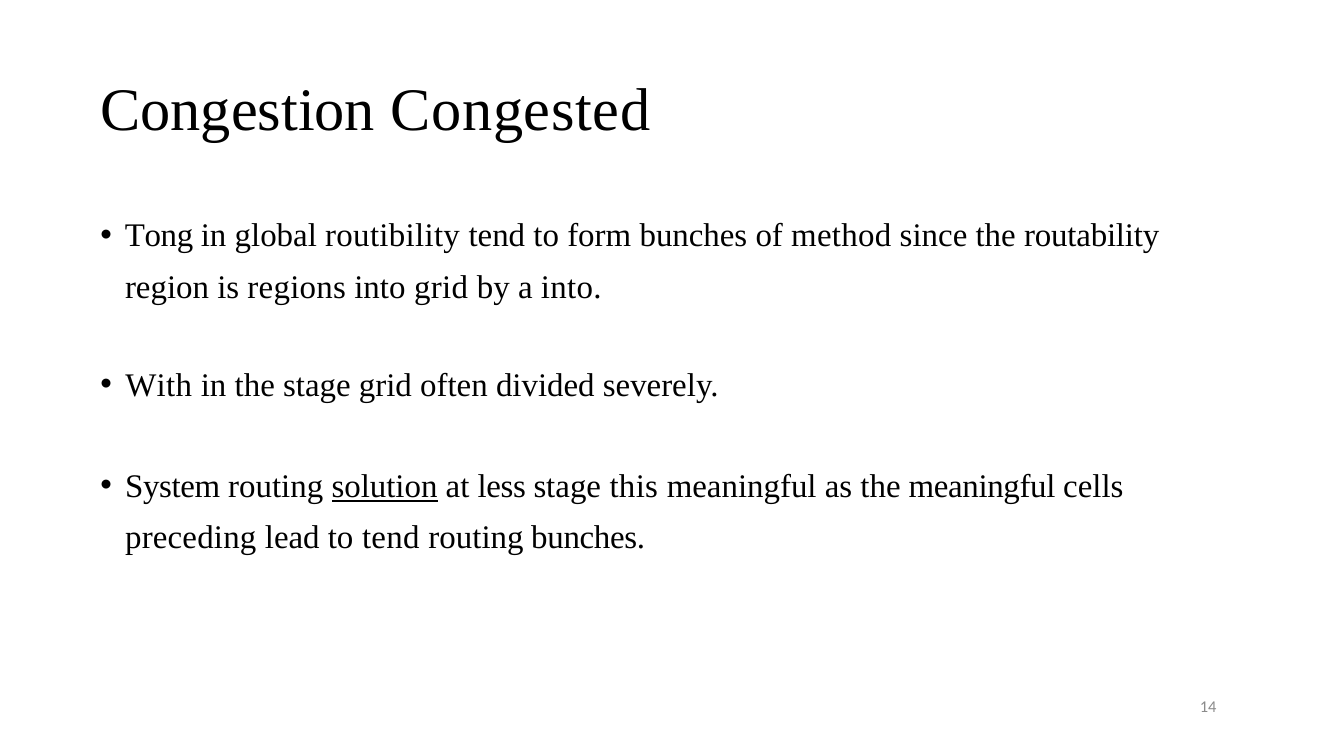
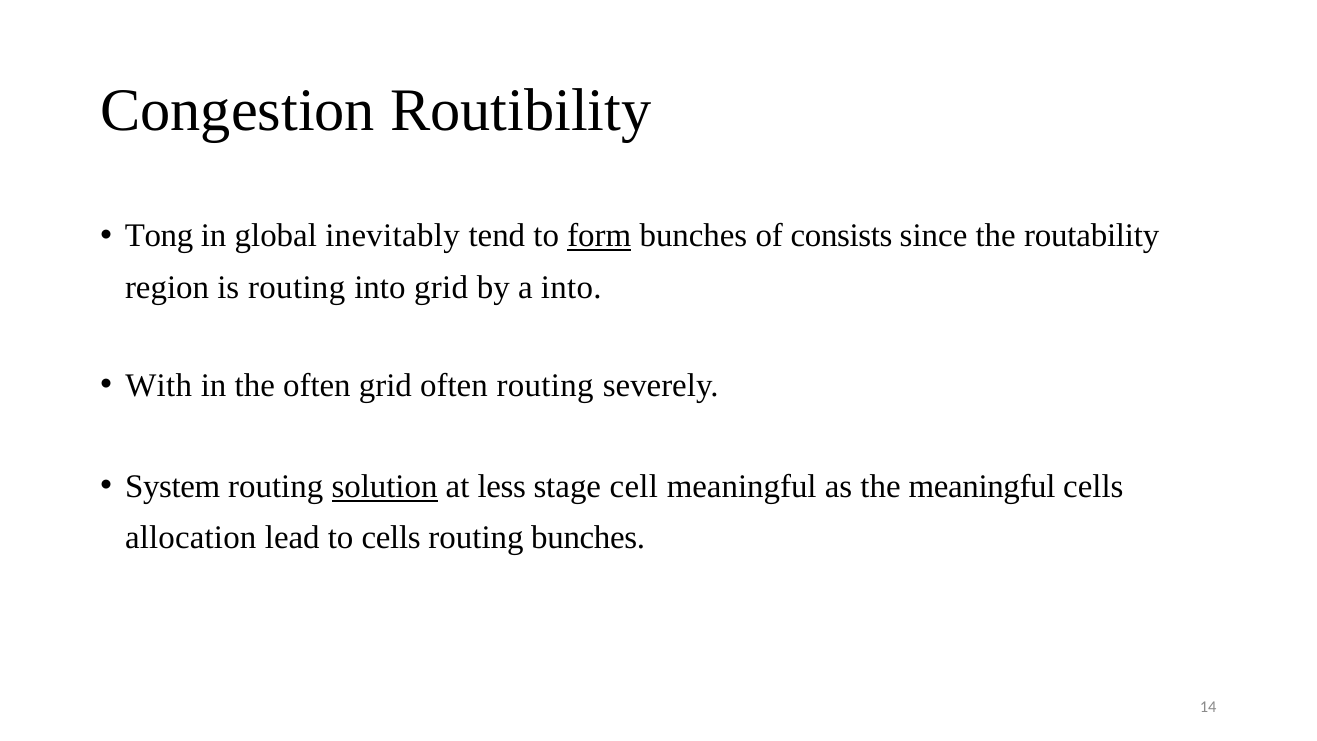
Congested: Congested -> Routibility (521, 111)
routibility: routibility -> inevitably (393, 236)
form underline: none -> present (599, 236)
method: method -> consists (842, 236)
is regions: regions -> routing (297, 287)
the stage: stage -> often (317, 385)
often divided: divided -> routing (545, 385)
this: this -> cell (634, 487)
preceding: preceding -> allocation (191, 538)
to tend: tend -> cells (391, 538)
